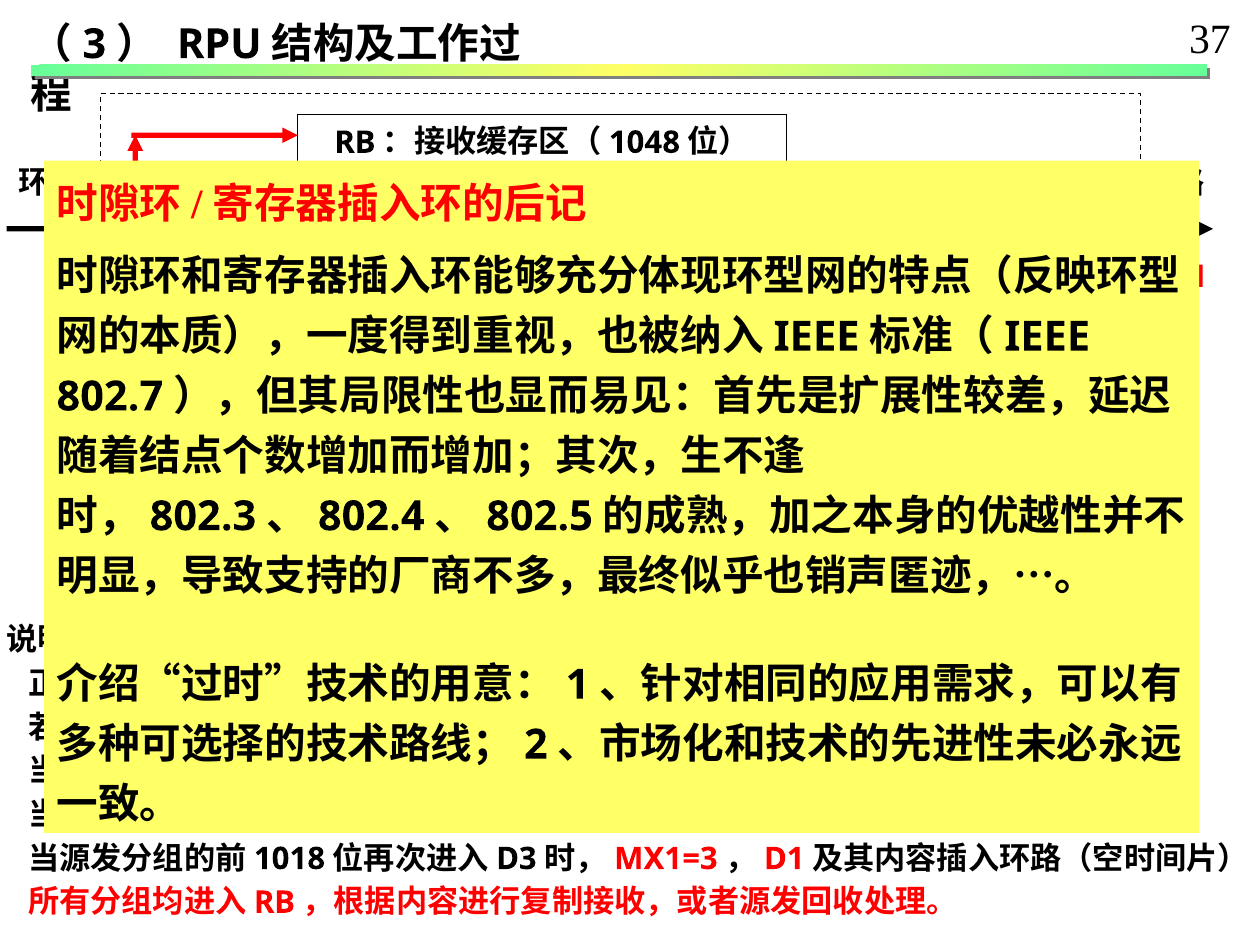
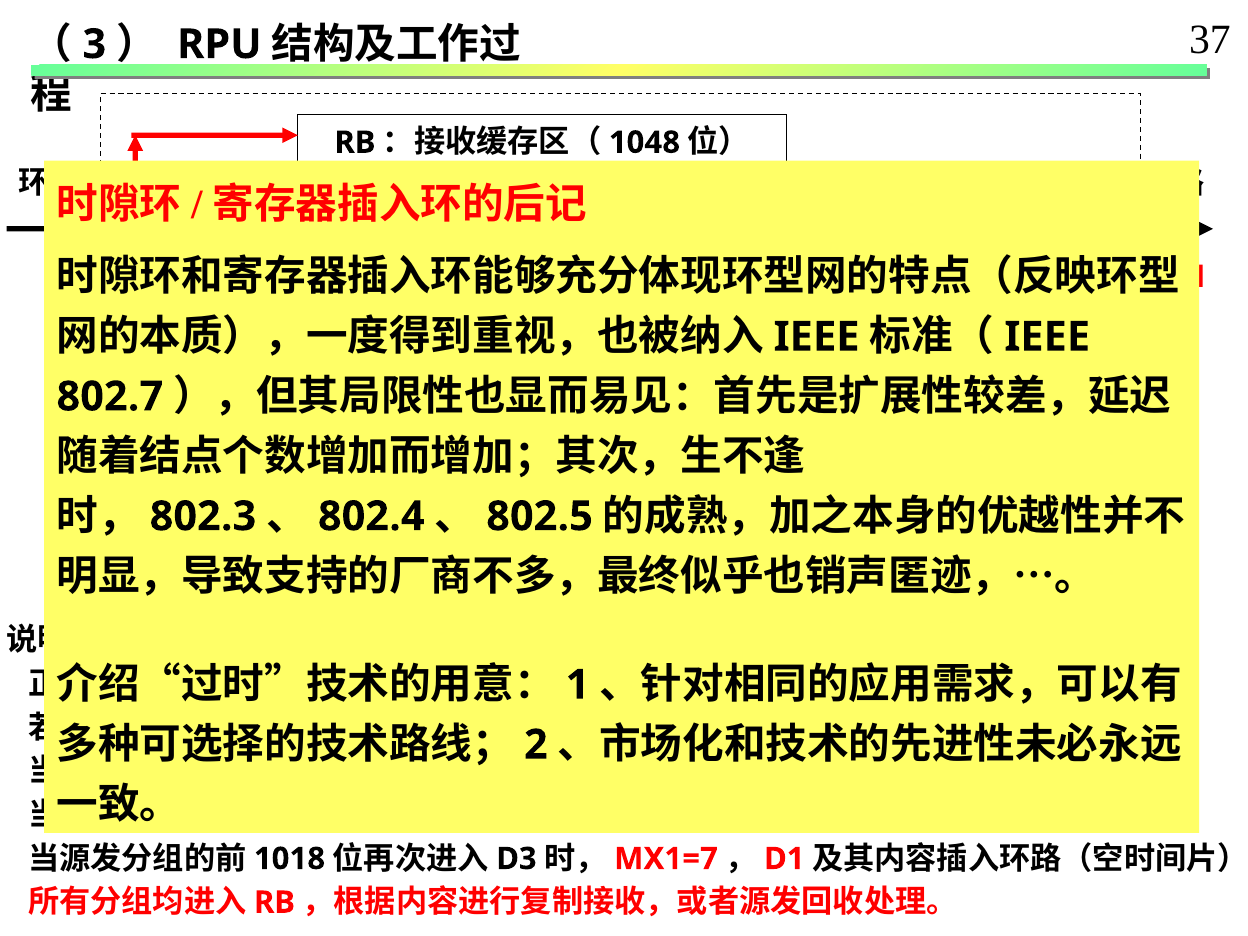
MX1=3: MX1=3 -> MX1=7 (666, 859)
